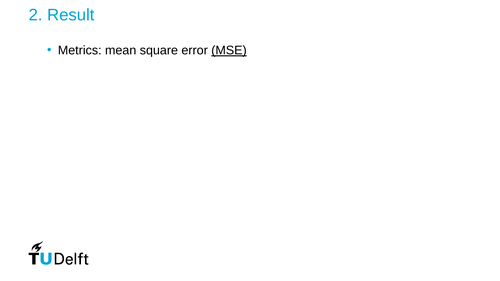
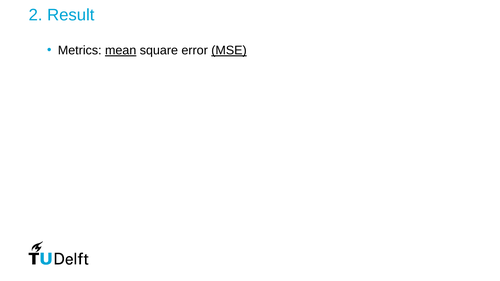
mean underline: none -> present (121, 51)
